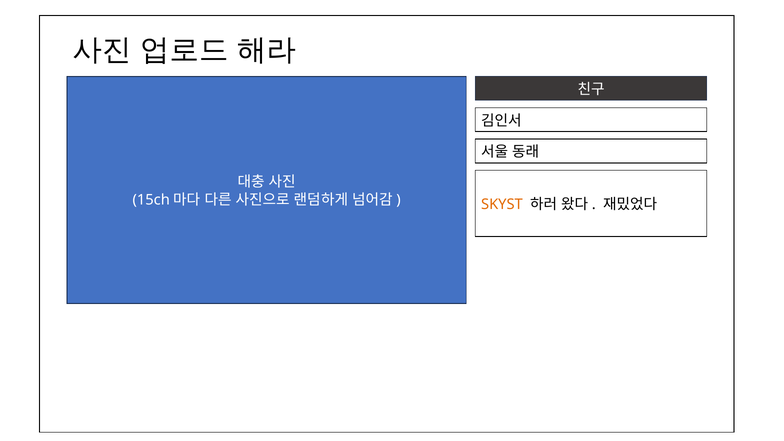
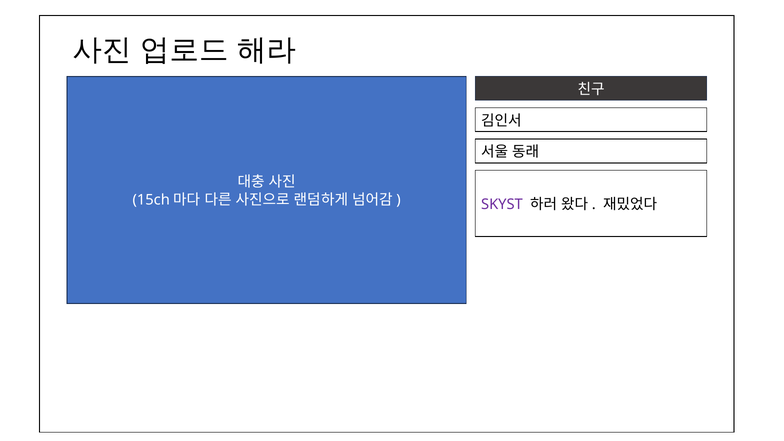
SKYST colour: orange -> purple (502, 204)
